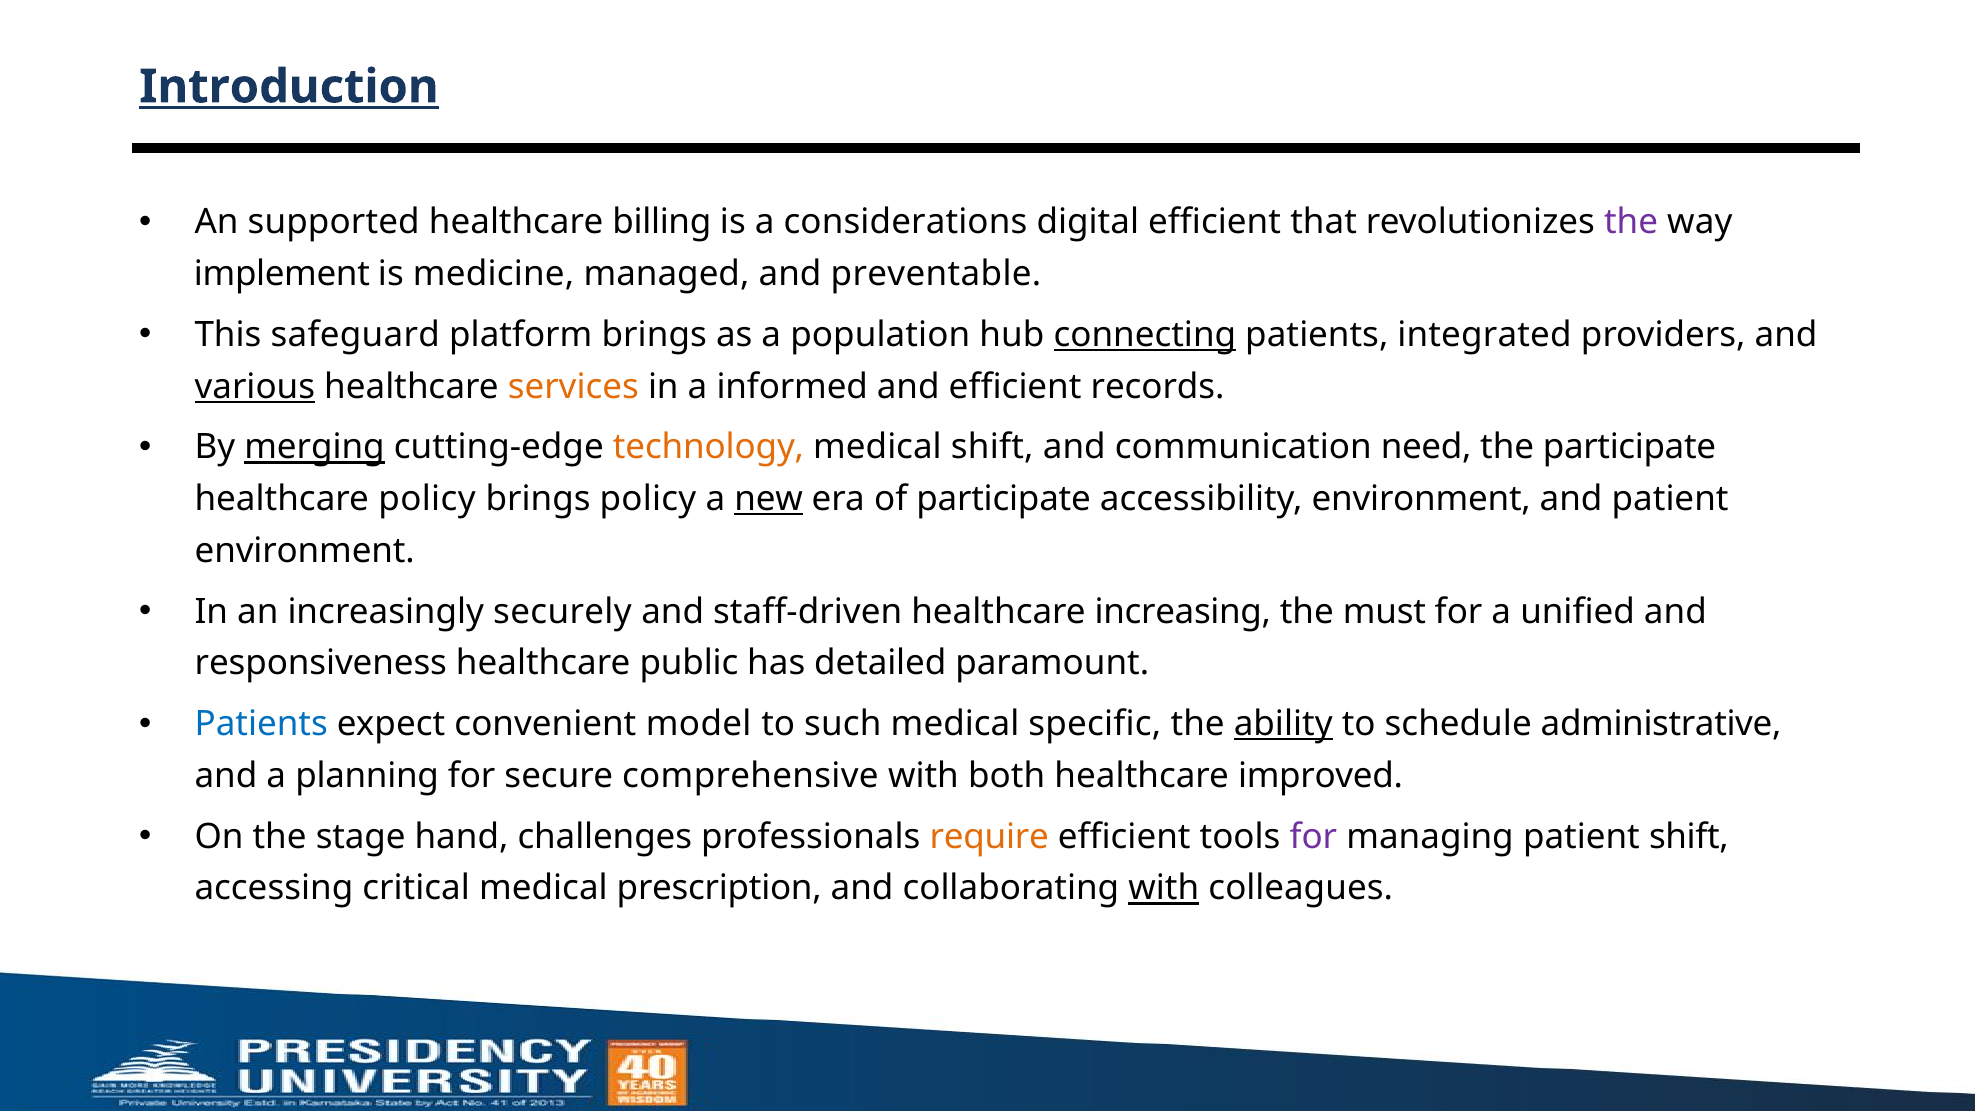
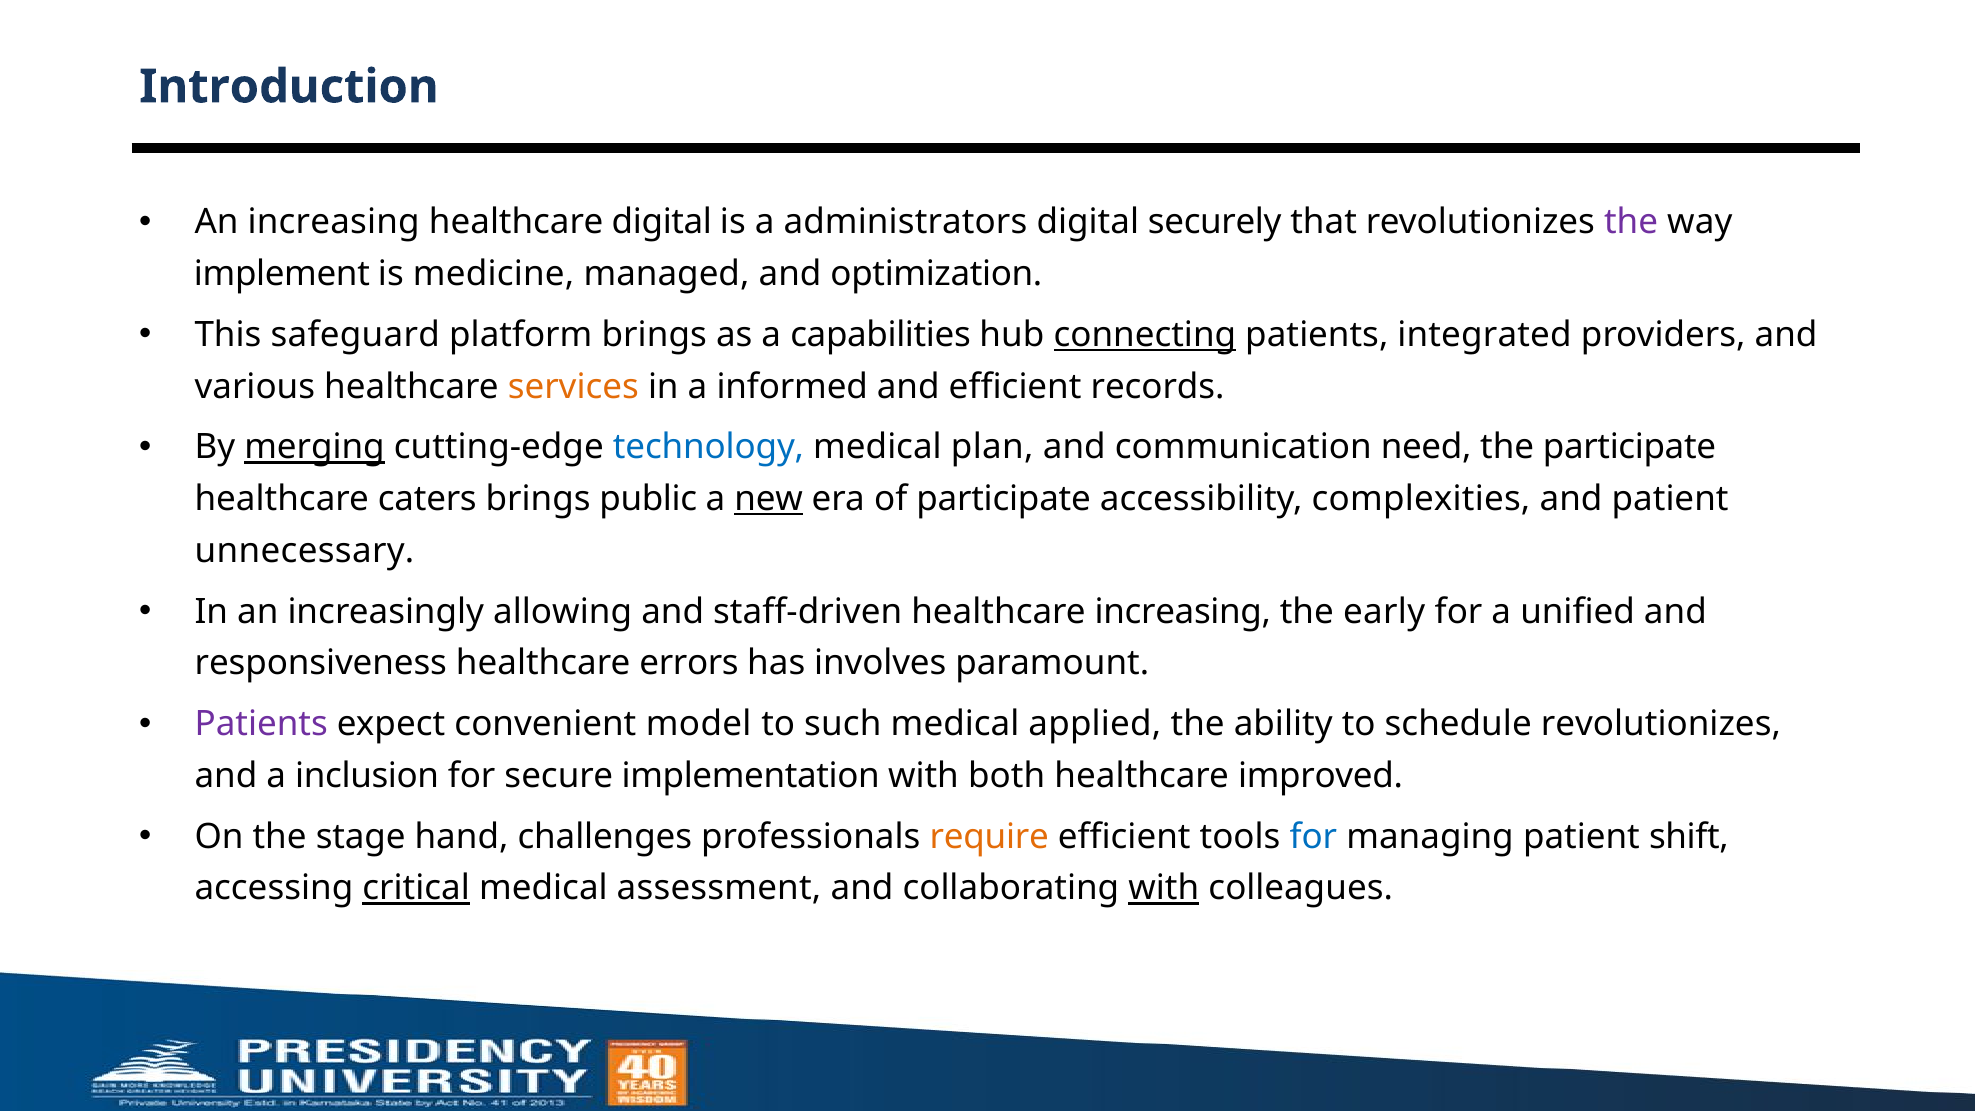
Introduction underline: present -> none (289, 87)
An supported: supported -> increasing (334, 222)
healthcare billing: billing -> digital (662, 222)
considerations: considerations -> administrators (905, 222)
digital efficient: efficient -> securely (1215, 222)
preventable: preventable -> optimization (936, 274)
population: population -> capabilities (881, 335)
various underline: present -> none (255, 387)
technology colour: orange -> blue (709, 447)
medical shift: shift -> plan (992, 447)
healthcare policy: policy -> caters (427, 499)
brings policy: policy -> public (648, 499)
accessibility environment: environment -> complexities (1421, 499)
environment: environment -> unnecessary (305, 551)
securely: securely -> allowing (563, 612)
must: must -> early (1384, 612)
public: public -> errors (689, 663)
detailed: detailed -> involves (880, 663)
Patients colour: blue -> purple (261, 724)
specific: specific -> applied (1095, 724)
ability underline: present -> none (1283, 724)
schedule administrative: administrative -> revolutionizes (1661, 724)
planning: planning -> inclusion (367, 776)
comprehensive: comprehensive -> implementation (751, 776)
for colour: purple -> blue (1313, 837)
critical underline: none -> present (416, 888)
prescription: prescription -> assessment (719, 888)
